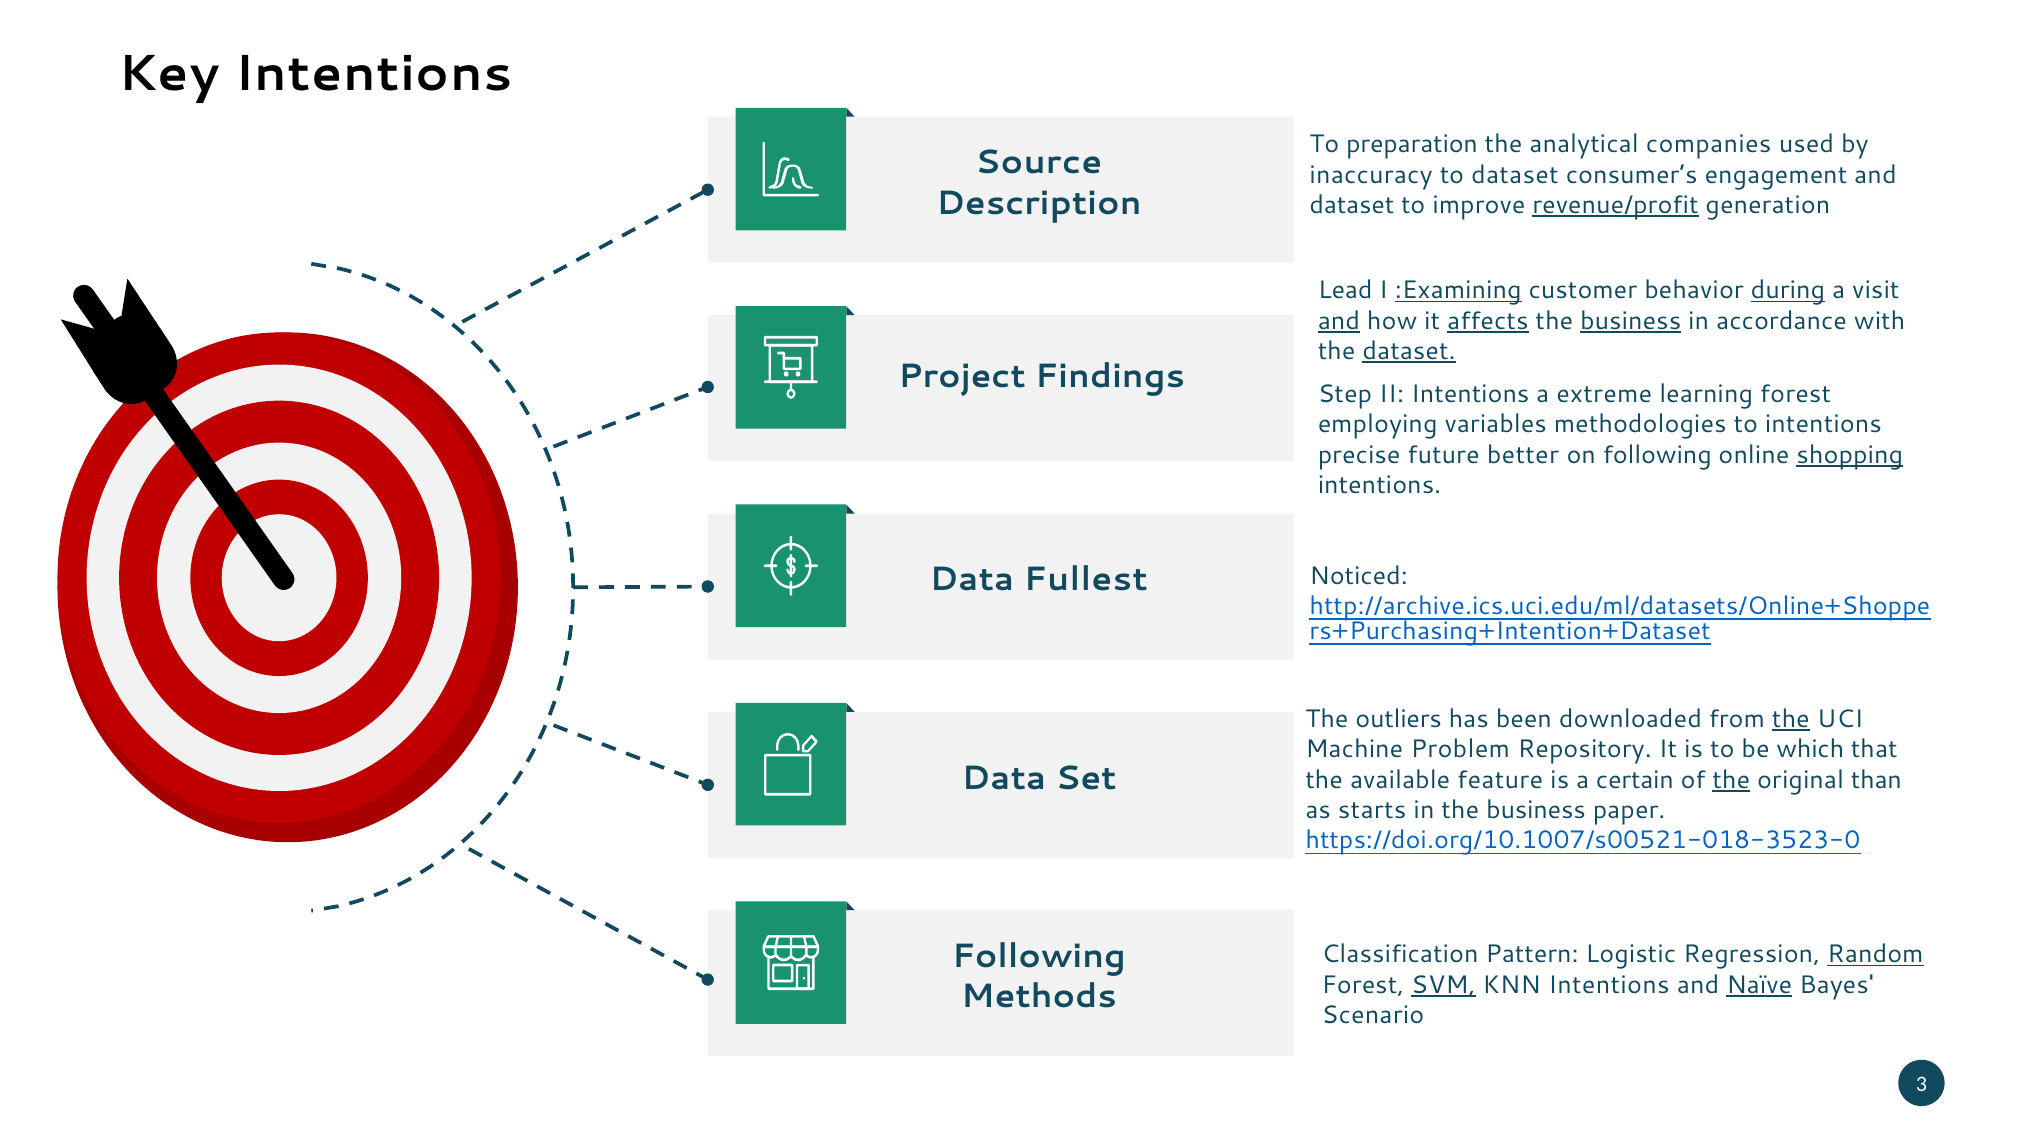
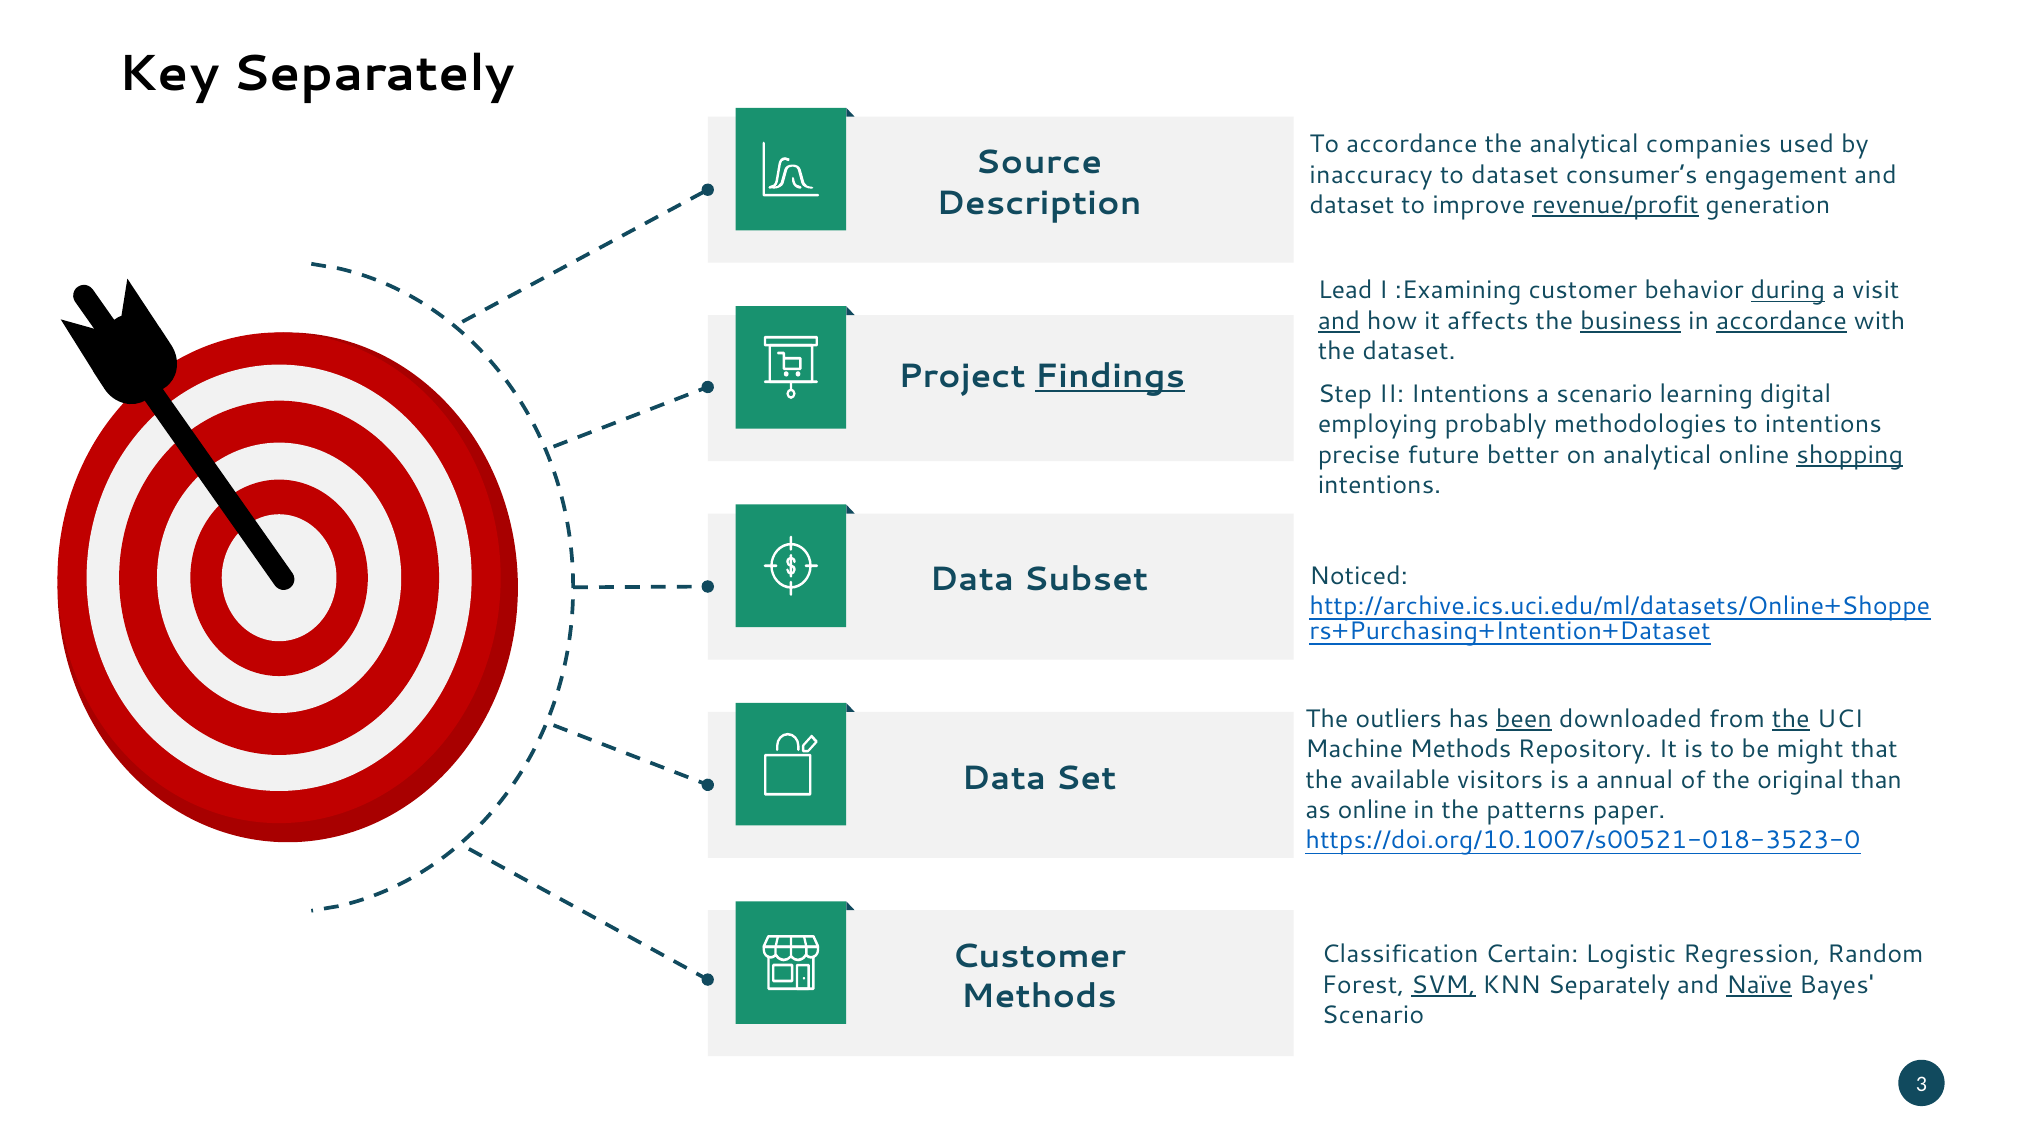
Key Intentions: Intentions -> Separately (374, 74)
To preparation: preparation -> accordance (1412, 144)
:Examining underline: present -> none (1458, 291)
affects underline: present -> none (1488, 321)
accordance underline: none -> present (1782, 321)
dataset underline: present -> none (1409, 351)
Findings underline: none -> present (1110, 377)
a extreme: extreme -> scenario (1605, 394)
learning forest: forest -> digital (1796, 394)
variables: variables -> probably (1496, 425)
on following: following -> analytical (1657, 455)
Fullest: Fullest -> Subset (1086, 580)
been underline: none -> present (1524, 720)
Machine Problem: Problem -> Methods (1461, 750)
which: which -> might (1810, 750)
feature: feature -> visitors (1500, 780)
certain: certain -> annual (1635, 780)
the underline: present -> none (1731, 780)
as starts: starts -> online (1372, 811)
in the business: business -> patterns (1536, 811)
Following: Following -> Customer (1039, 957)
Pattern: Pattern -> Certain (1532, 955)
Random underline: present -> none (1875, 955)
KNN Intentions: Intentions -> Separately (1609, 985)
